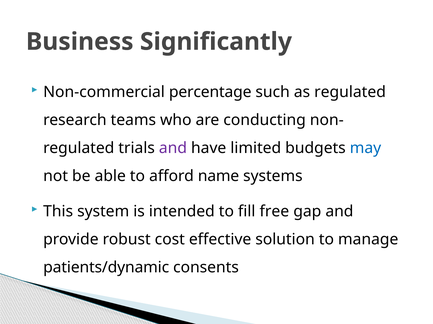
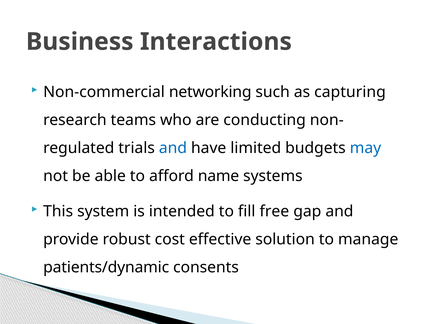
Significantly: Significantly -> Interactions (216, 42)
percentage: percentage -> networking (210, 92)
as regulated: regulated -> capturing (350, 92)
and colour: purple -> blue (173, 148)
